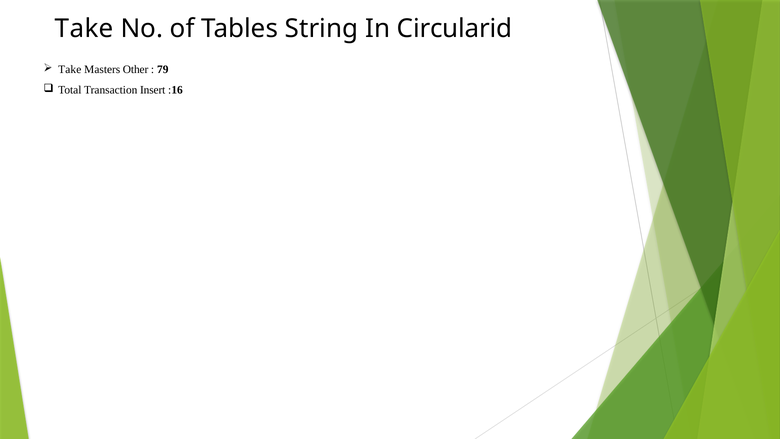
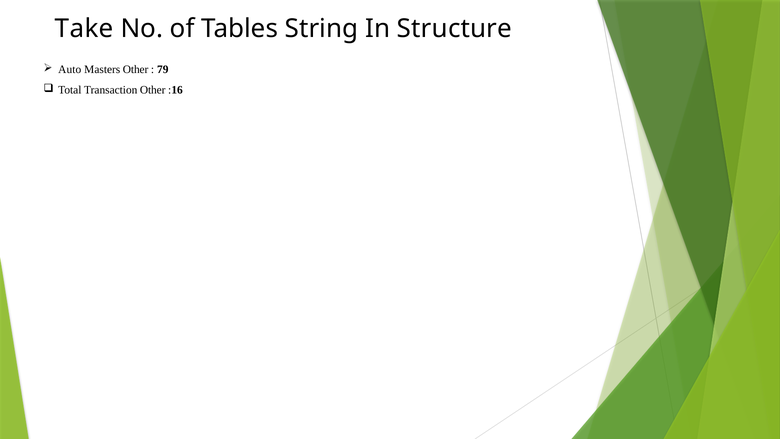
Circularid: Circularid -> Structure (454, 29)
Take: Take -> Auto (70, 70)
Transaction Insert: Insert -> Other (153, 90)
